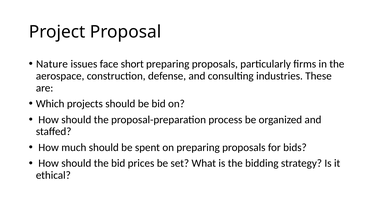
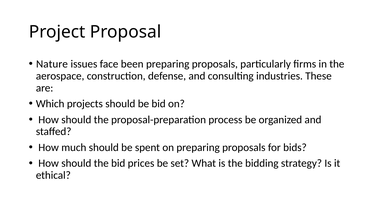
short: short -> been (132, 64)
